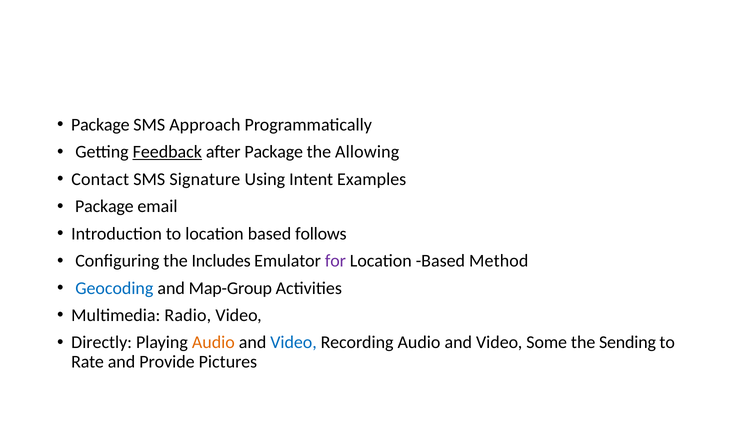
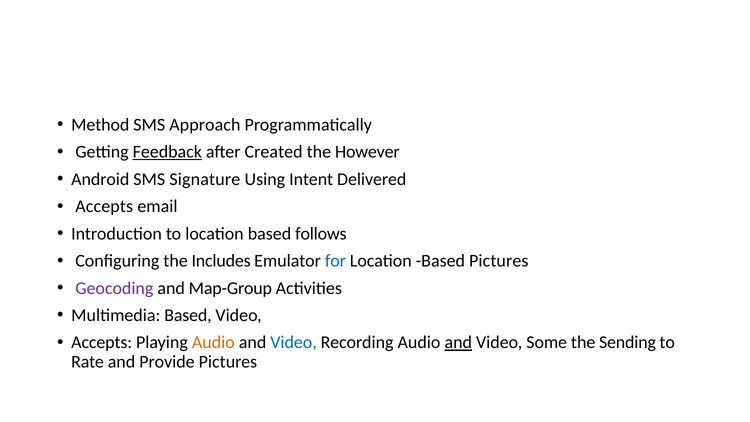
Package: Package -> Method (100, 125)
after Package: Package -> Created (274, 152)
Allowing: Allowing -> However (367, 152)
Contact: Contact -> Android (100, 179)
Examples: Examples -> Delivered (372, 179)
Package: Package -> Accepts (104, 206)
for colour: purple -> blue (335, 261)
Based Method: Method -> Pictures (499, 261)
Geocoding colour: blue -> purple (114, 288)
Multimedia Radio: Radio -> Based (188, 315)
Directly: Directly -> Accepts (102, 342)
and underline: none -> present (458, 342)
